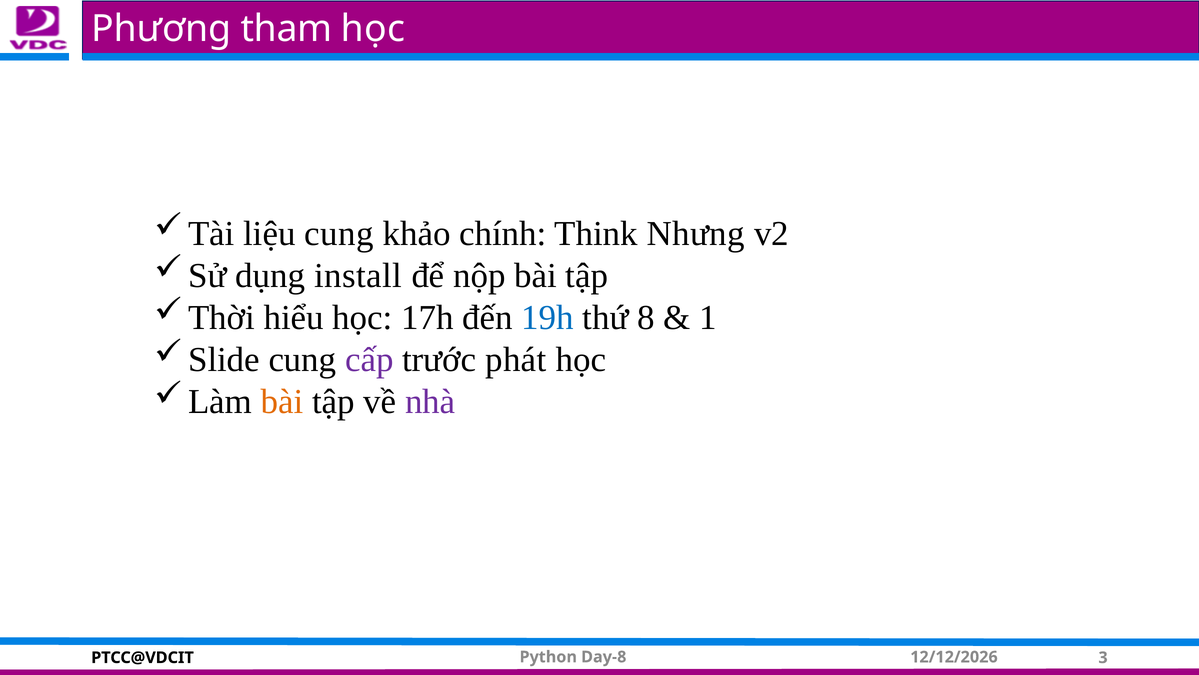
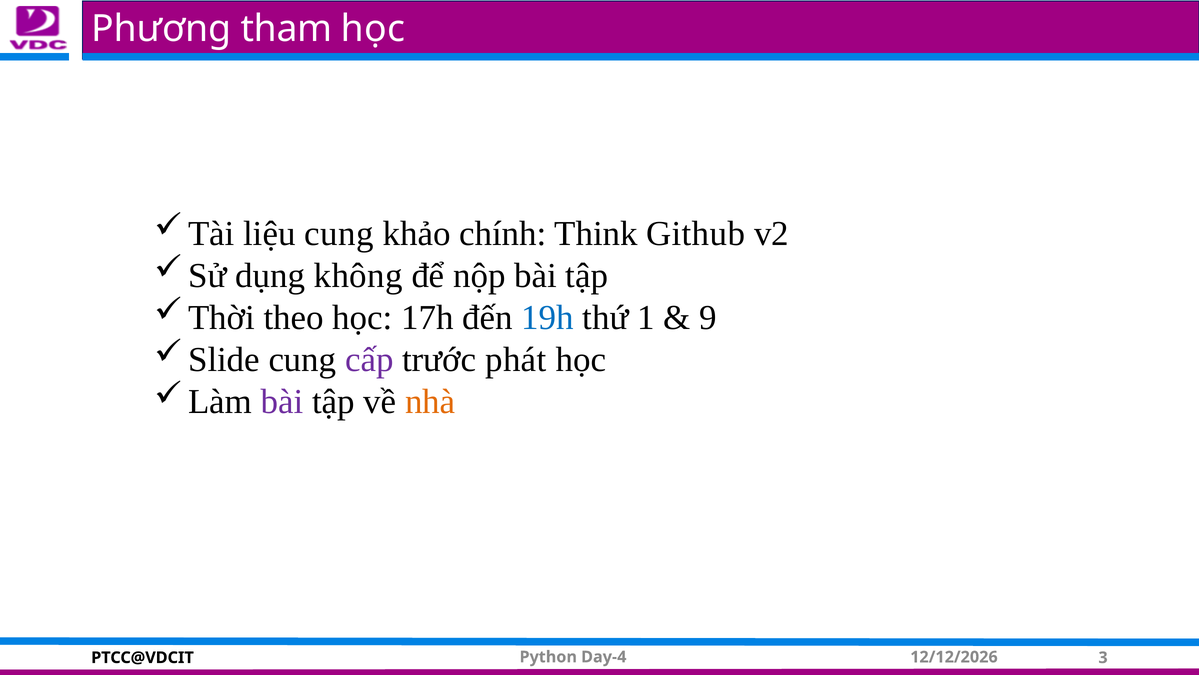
Nhưng: Nhưng -> Github (696, 233)
install: install -> không (358, 275)
hiểu: hiểu -> theo (294, 317)
8: 8 -> 1 (646, 317)
1: 1 -> 9 (708, 317)
bài colour: orange -> purple (282, 401)
nhà colour: purple -> orange (430, 401)
Day-8: Day-8 -> Day-4 (604, 656)
